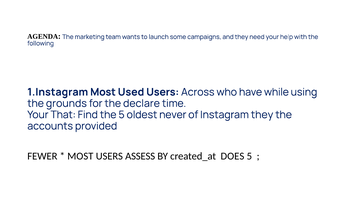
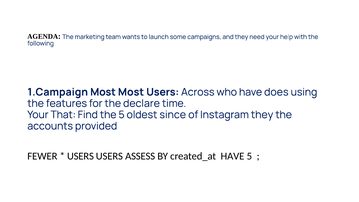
1.Instagram: 1.Instagram -> 1.Campaign (58, 92)
Most Used: Used -> Most (131, 92)
while: while -> does (276, 92)
grounds: grounds -> features (66, 103)
never: never -> since (173, 115)
MOST: MOST -> USERS (80, 156)
created_at DOES: DOES -> HAVE (233, 156)
